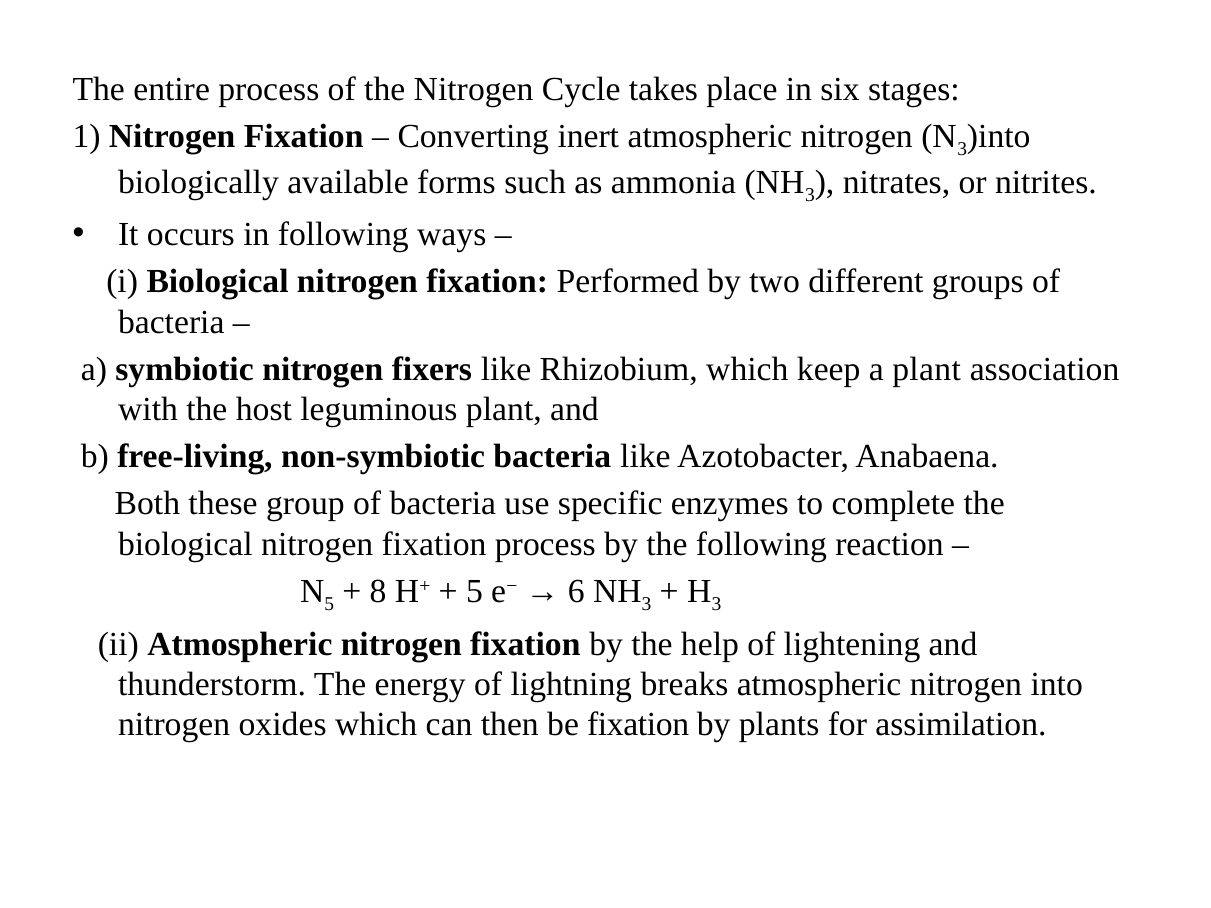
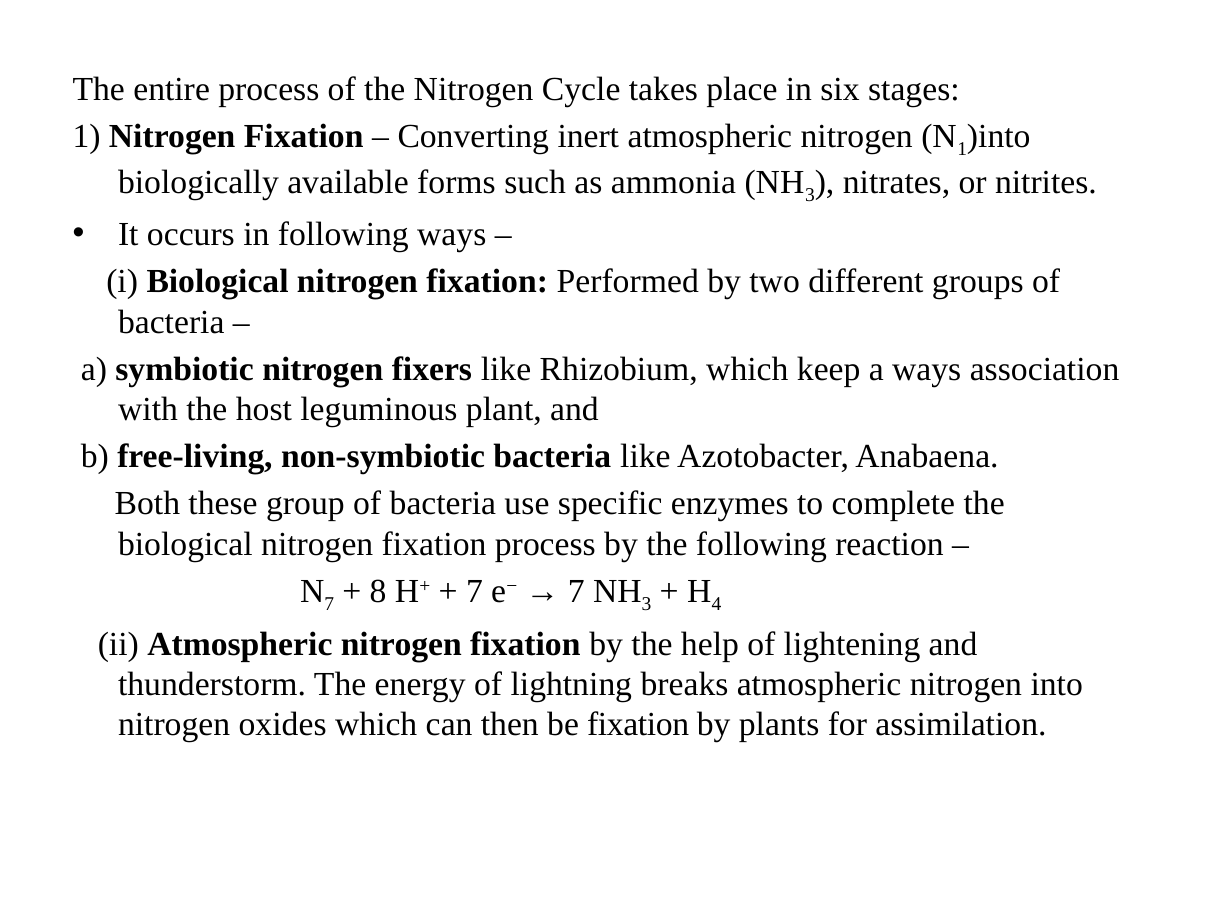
3: 3 -> 1 (962, 149)
a plant: plant -> ways (927, 369)
5: 5 -> 7 (329, 605)
5: 5 -> 7 (474, 591)
6: 6 -> 7 (576, 591)
3: 3 -> 4 (716, 605)
